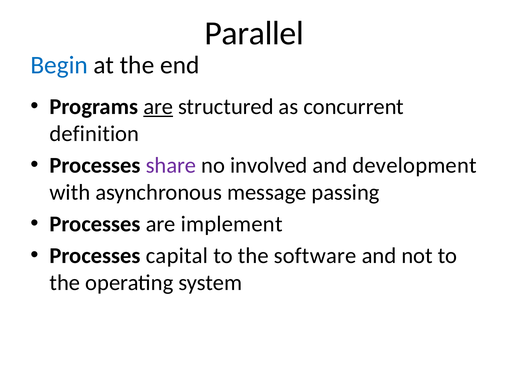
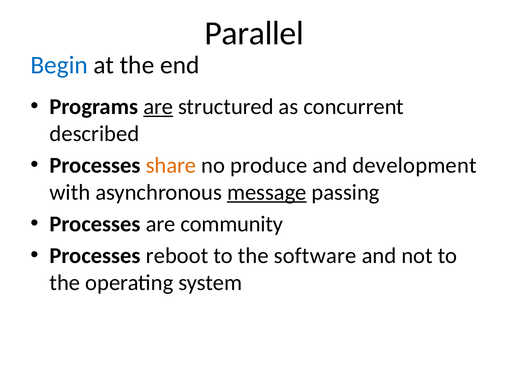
definition: definition -> described (94, 134)
share colour: purple -> orange (171, 165)
involved: involved -> produce (269, 165)
message underline: none -> present (267, 192)
implement: implement -> community (232, 224)
capital: capital -> reboot (177, 256)
